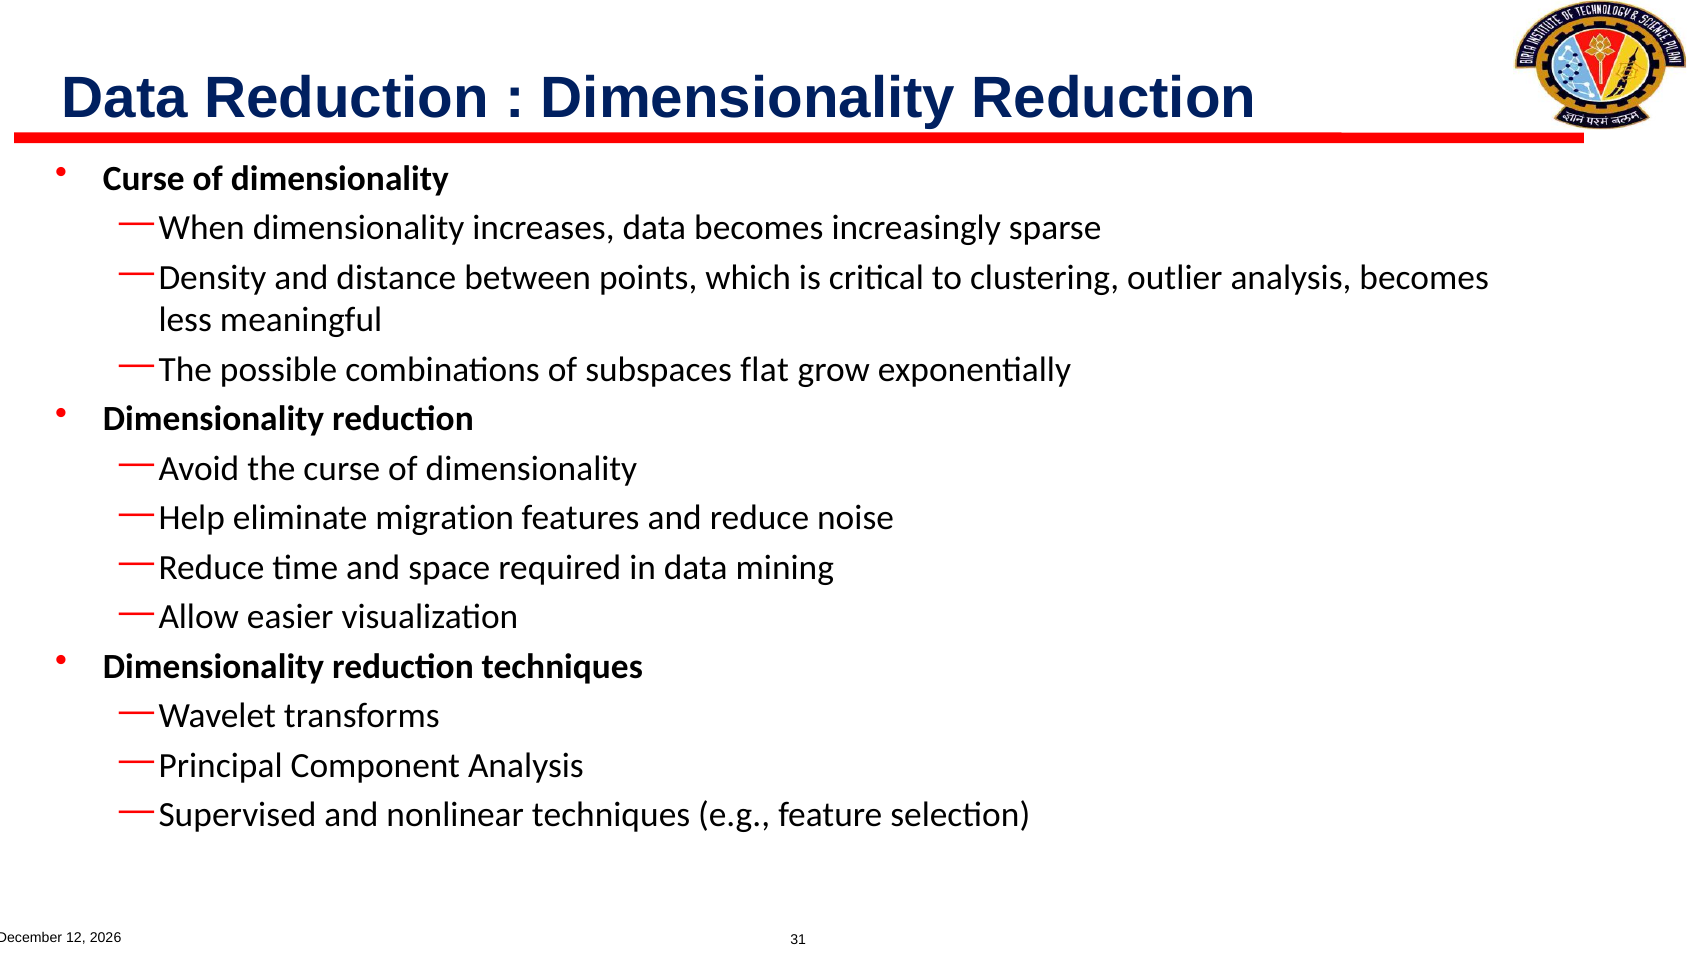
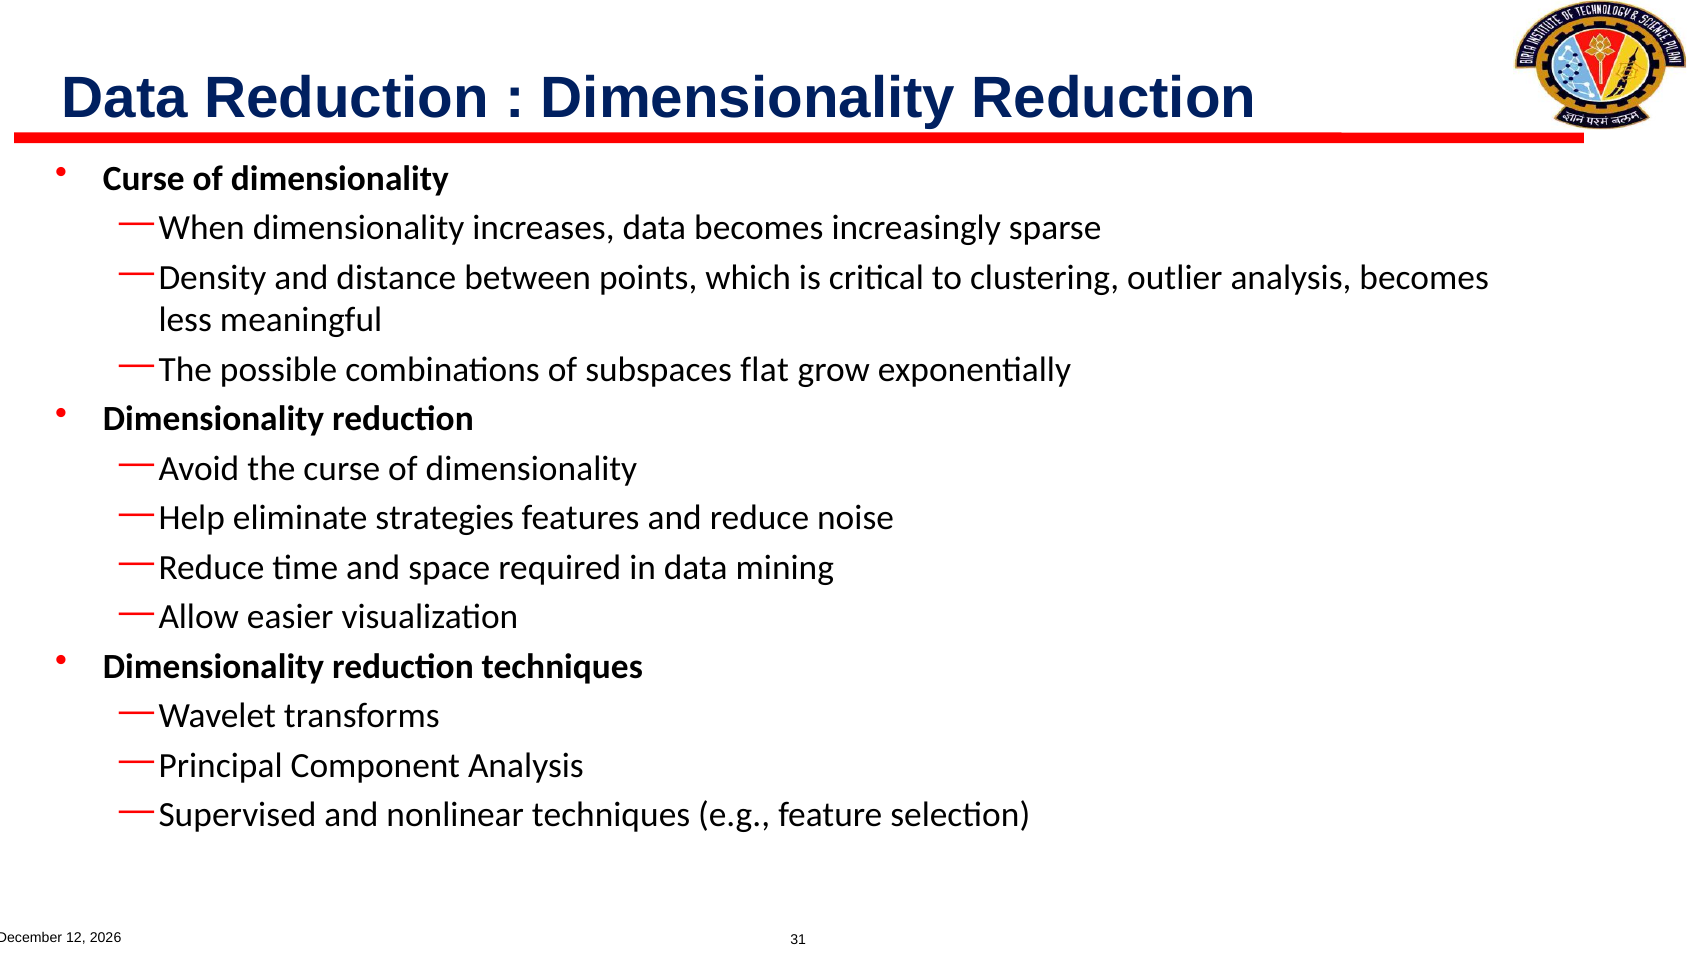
migration: migration -> strategies (445, 518)
